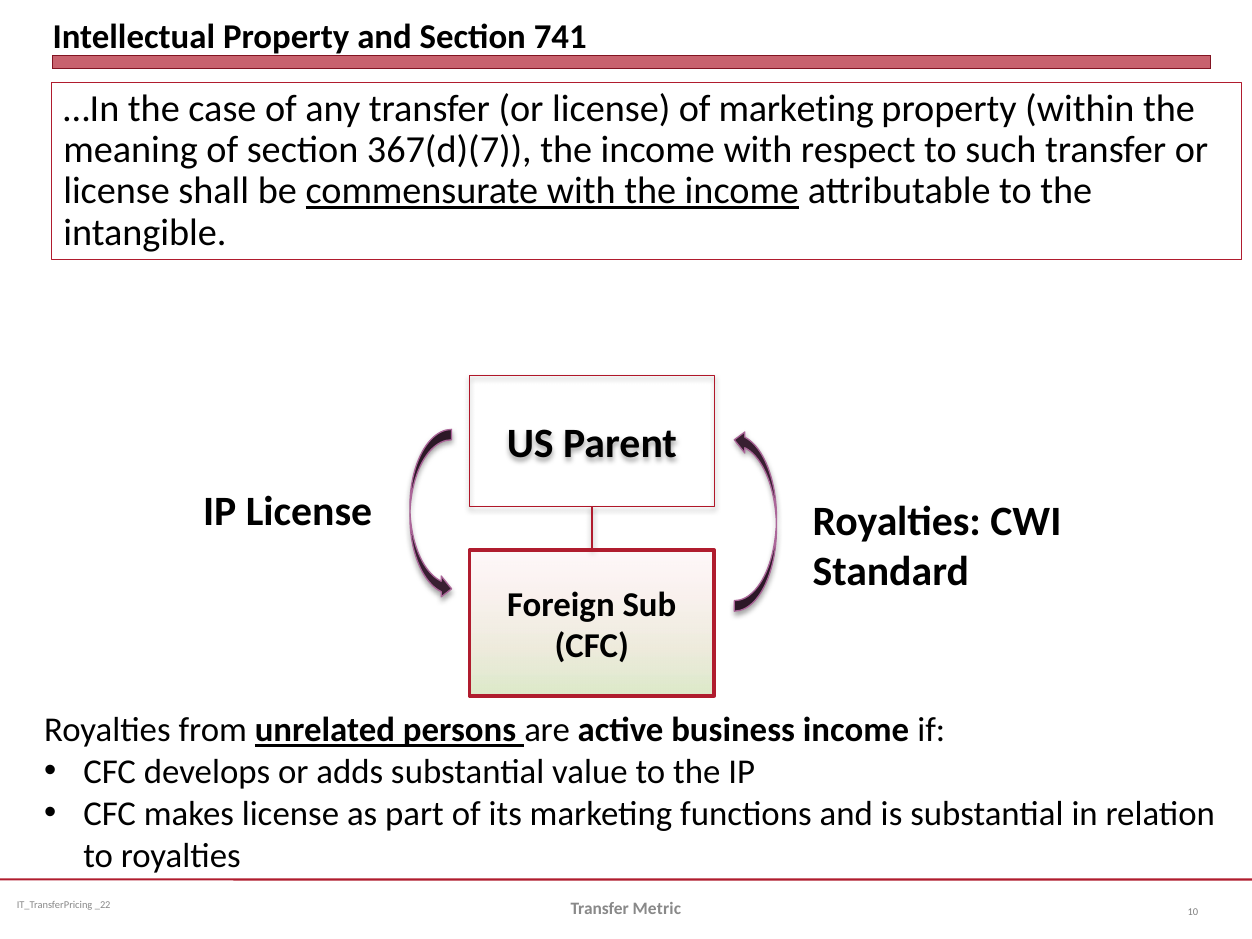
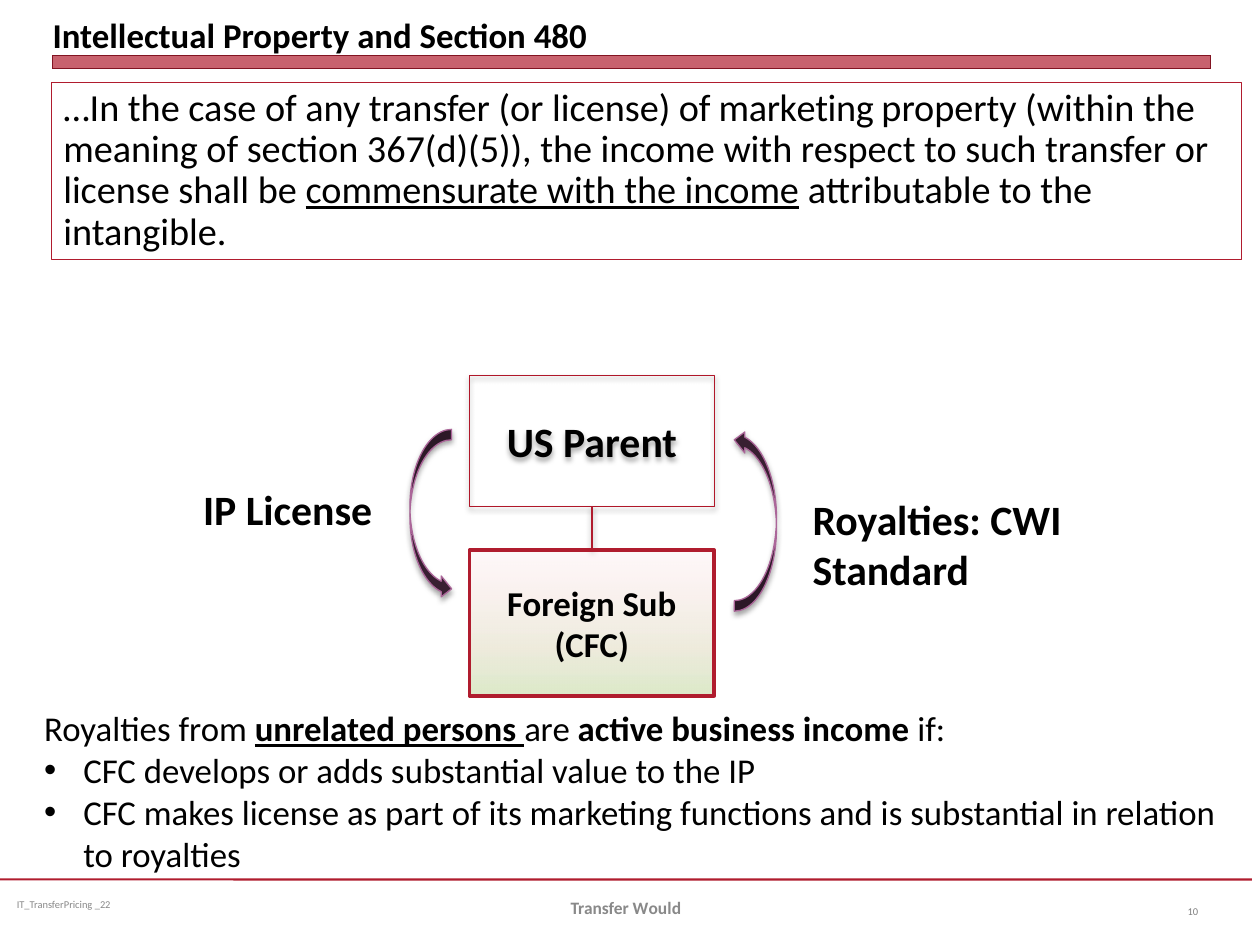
741: 741 -> 480 (560, 37)
367(d)(7: 367(d)(7 -> 367(d)(5 (449, 150)
Metric: Metric -> Would (657, 908)
